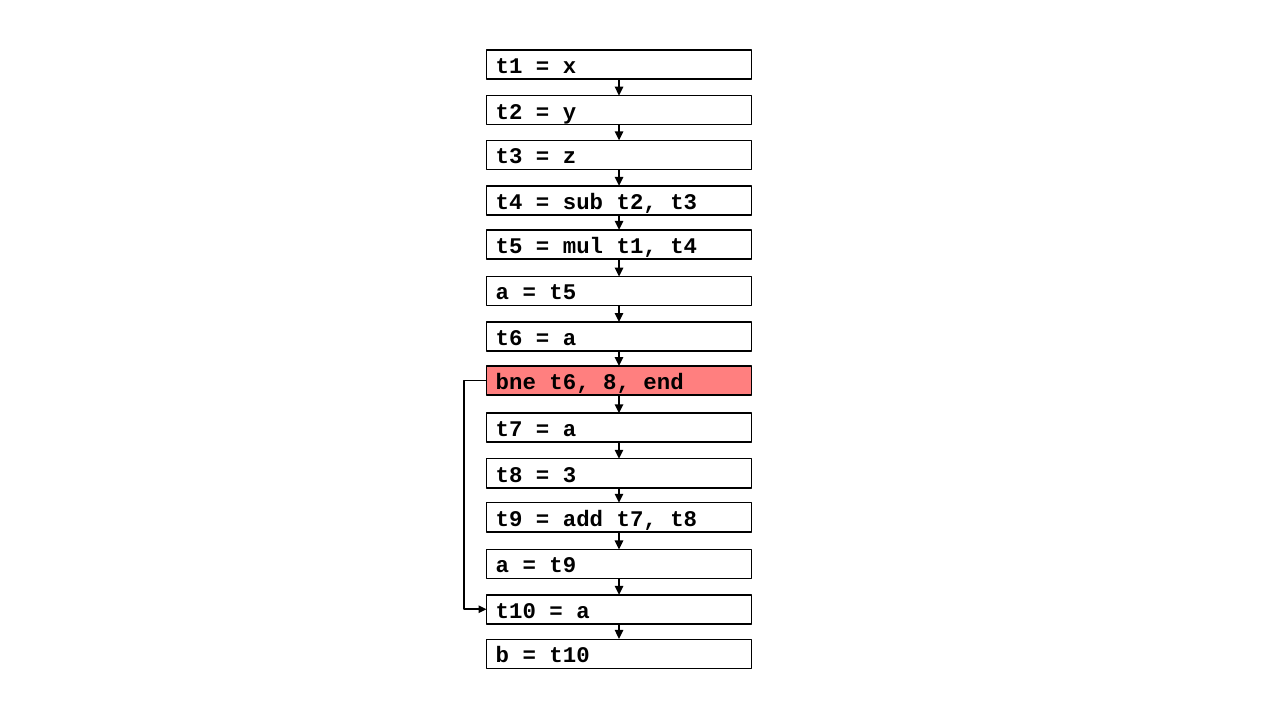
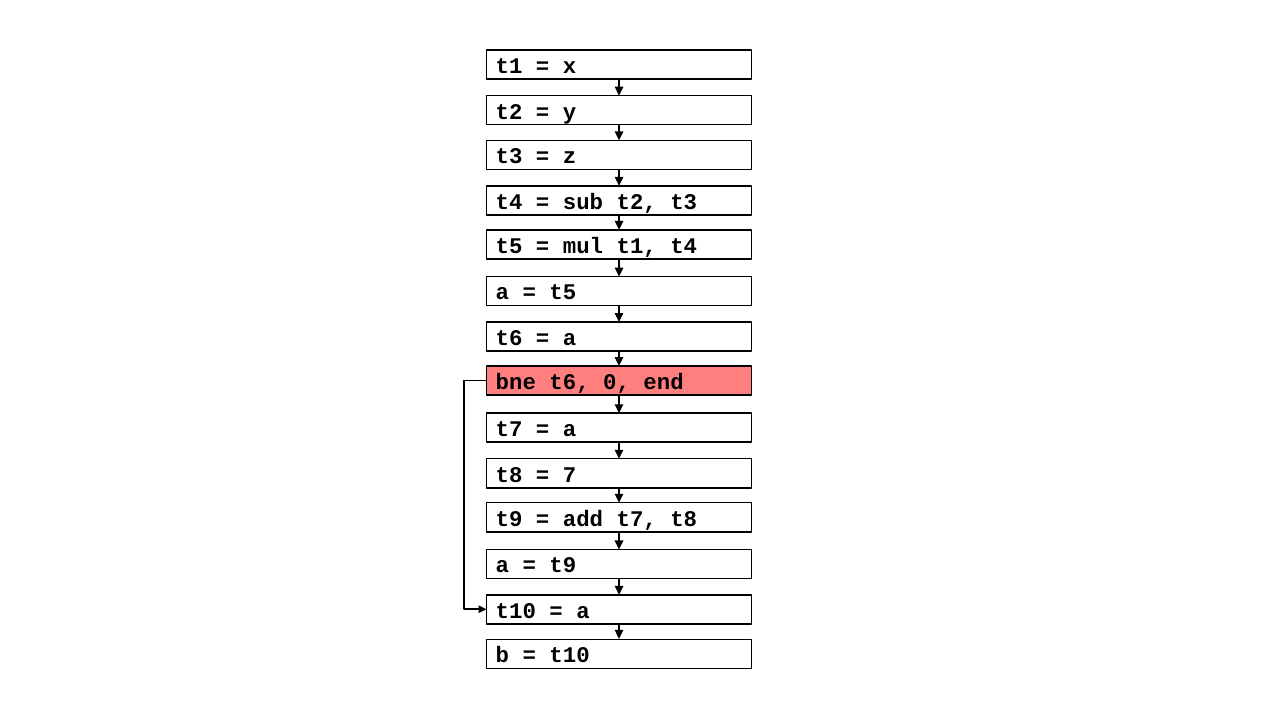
8: 8 -> 0 (617, 382)
3: 3 -> 7 (570, 475)
